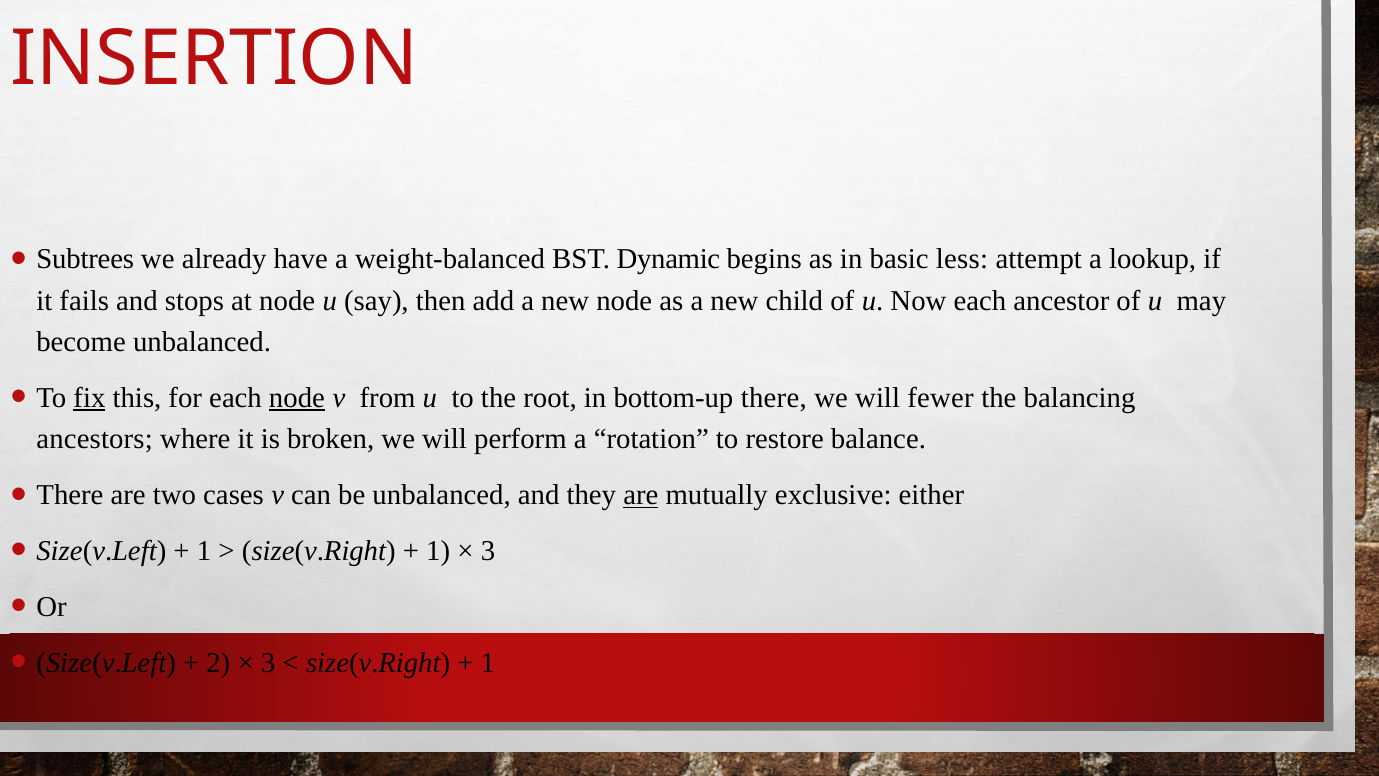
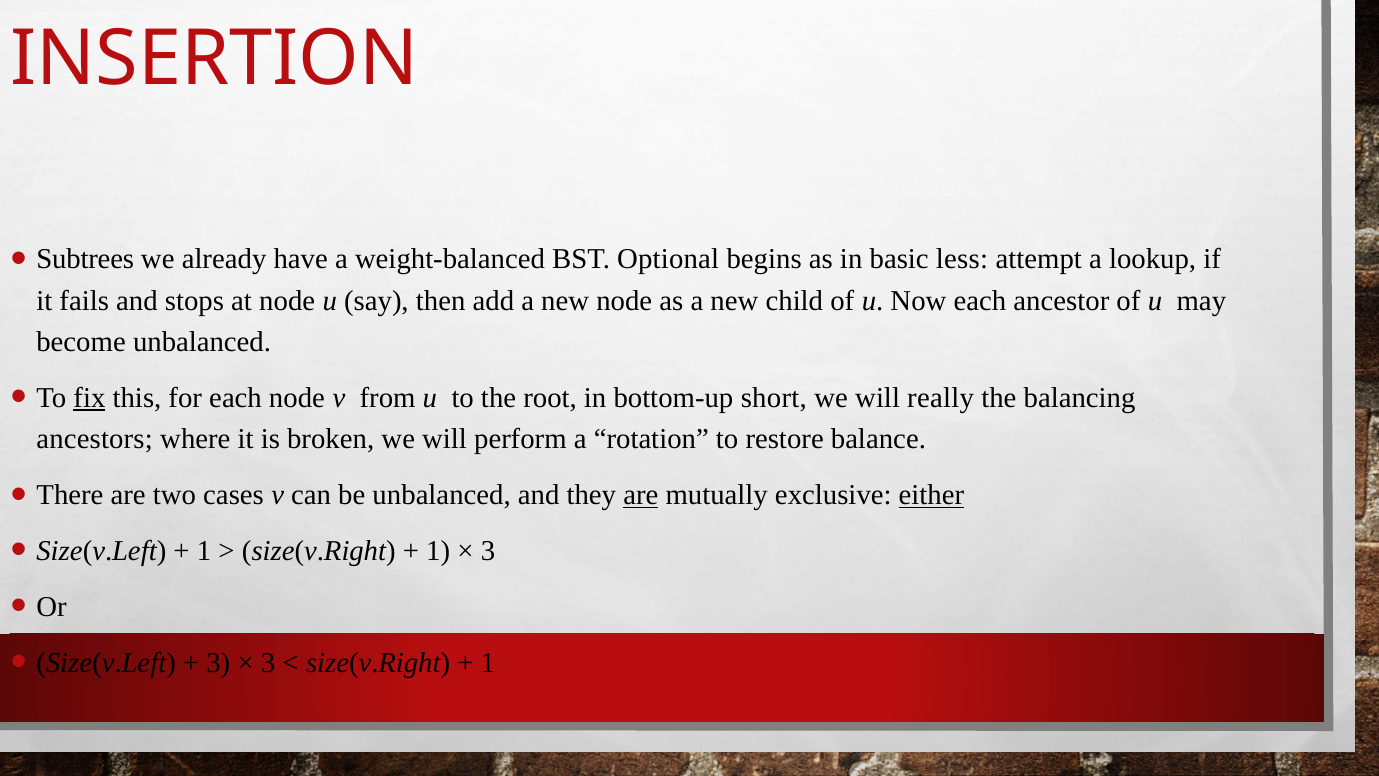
Dynamic: Dynamic -> Optional (668, 259)
node underline: present -> none (297, 398)
bottom-up there: there -> short (774, 398)
fewer: fewer -> really (941, 398)
either underline: none -> present (931, 495)
2: 2 -> 3 (218, 662)
